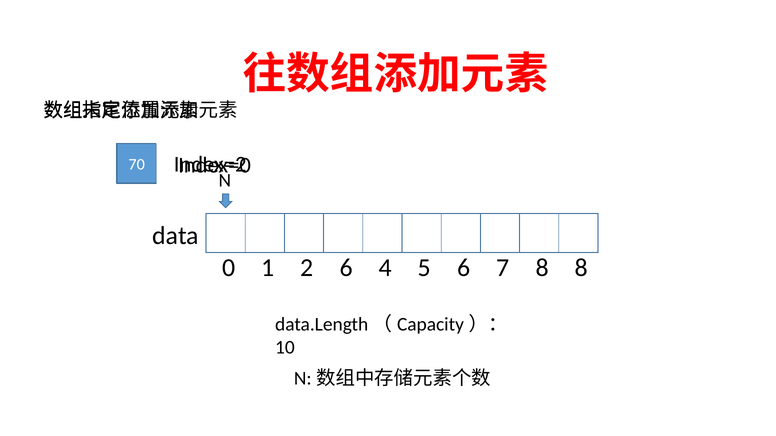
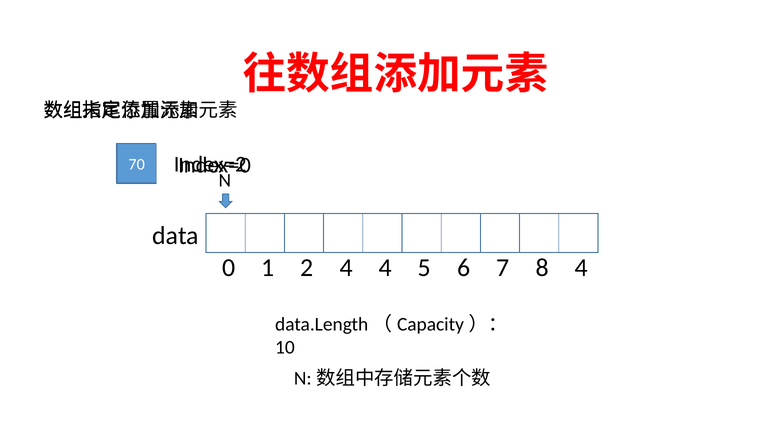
2 6: 6 -> 4 (346, 268)
8 8: 8 -> 4 (581, 268)
